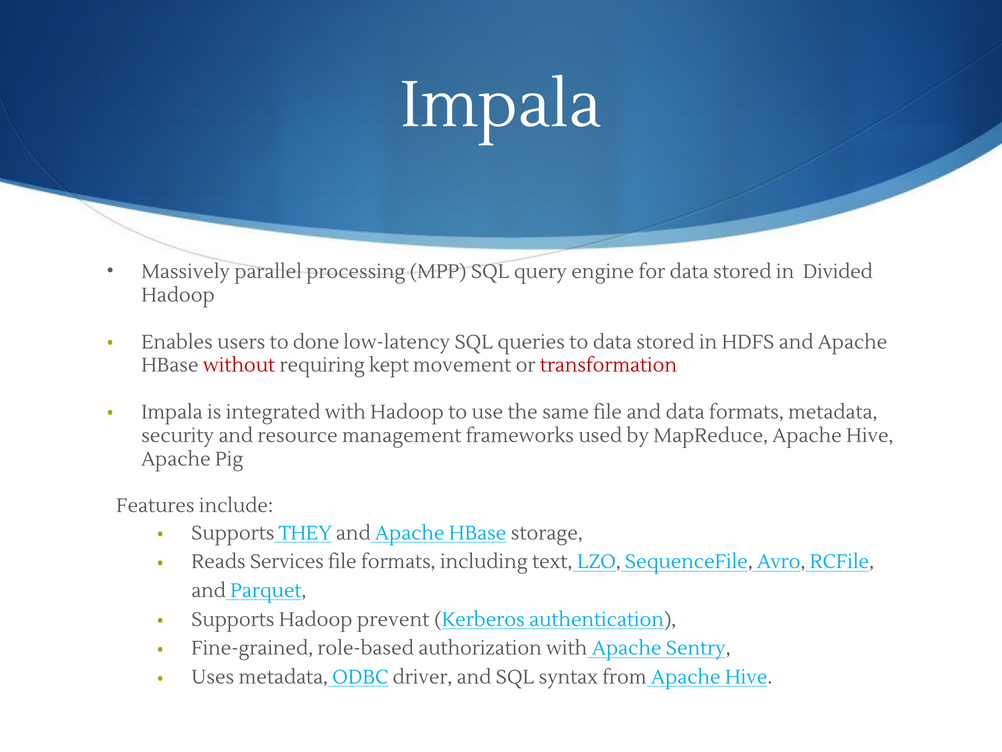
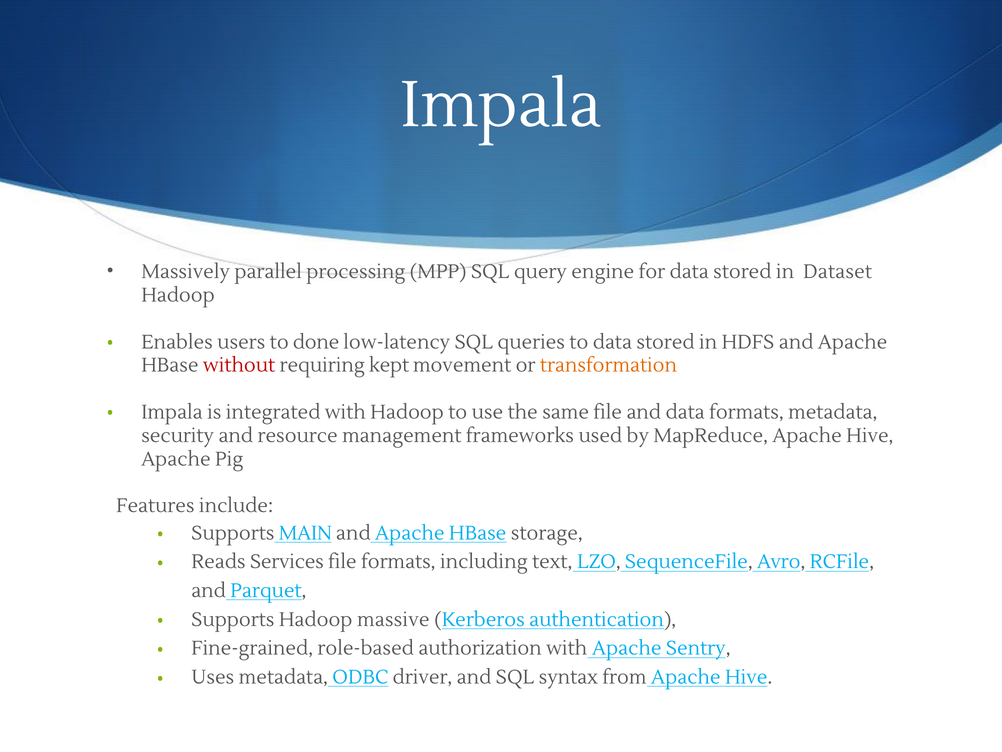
Divided: Divided -> Dataset (838, 272)
transformation colour: red -> orange (608, 365)
THEY: THEY -> MAIN (305, 533)
prevent: prevent -> massive (393, 619)
